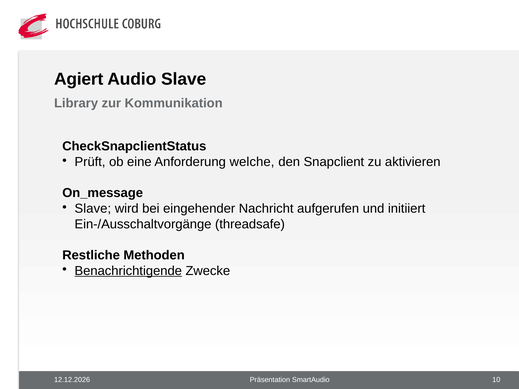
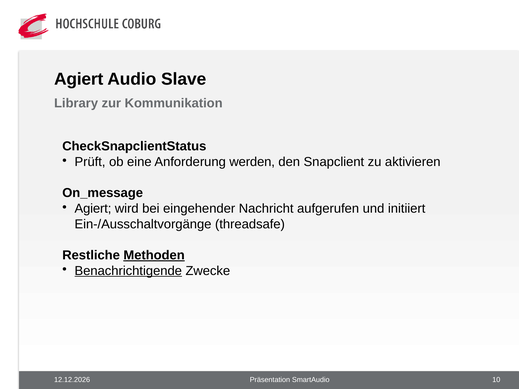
welche: welche -> werden (252, 162)
Slave: Slave -> Agiert (93, 209)
Methoden underline: none -> present (154, 255)
